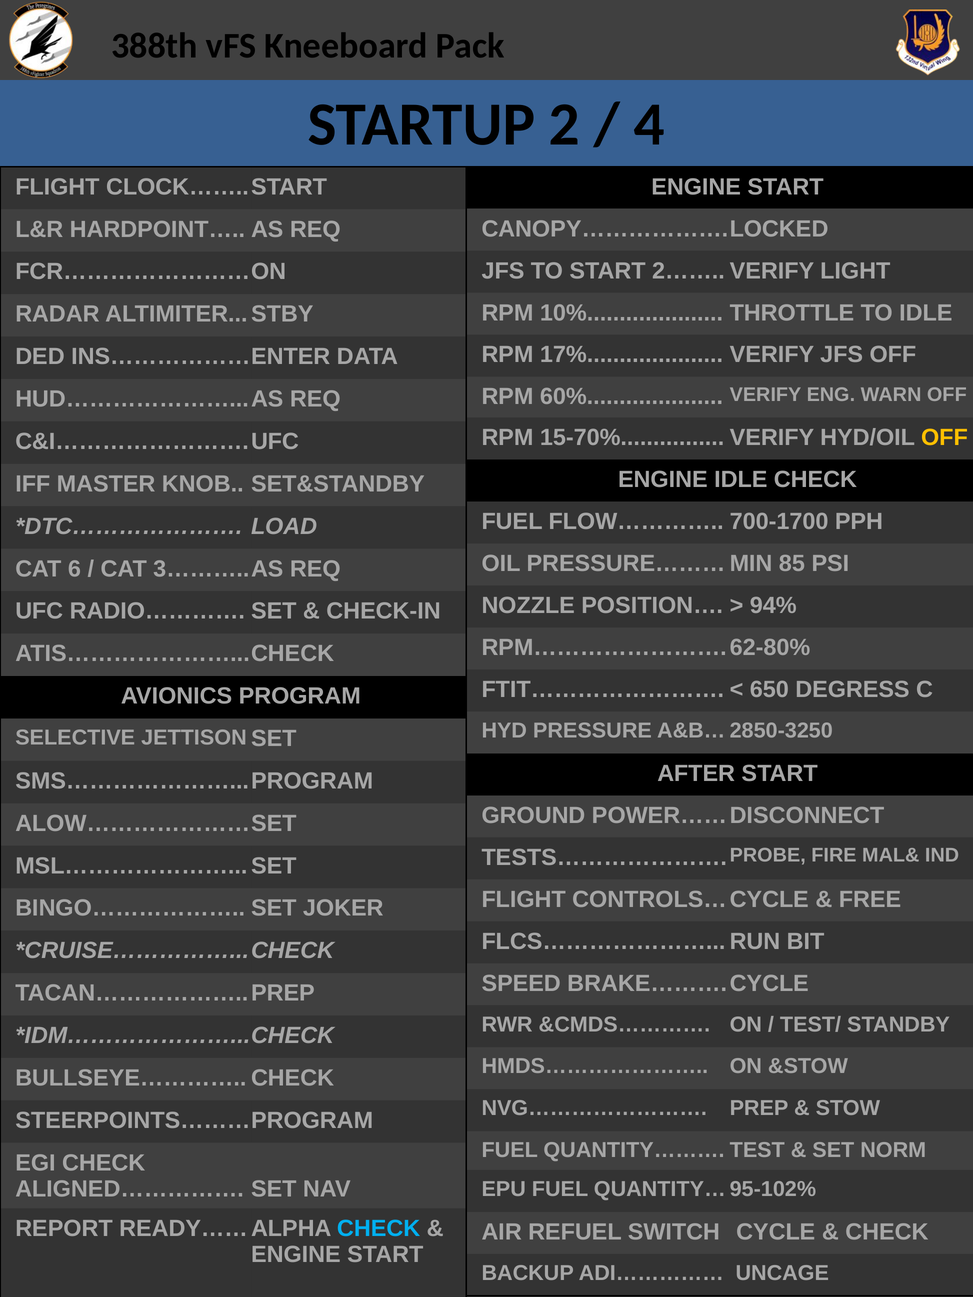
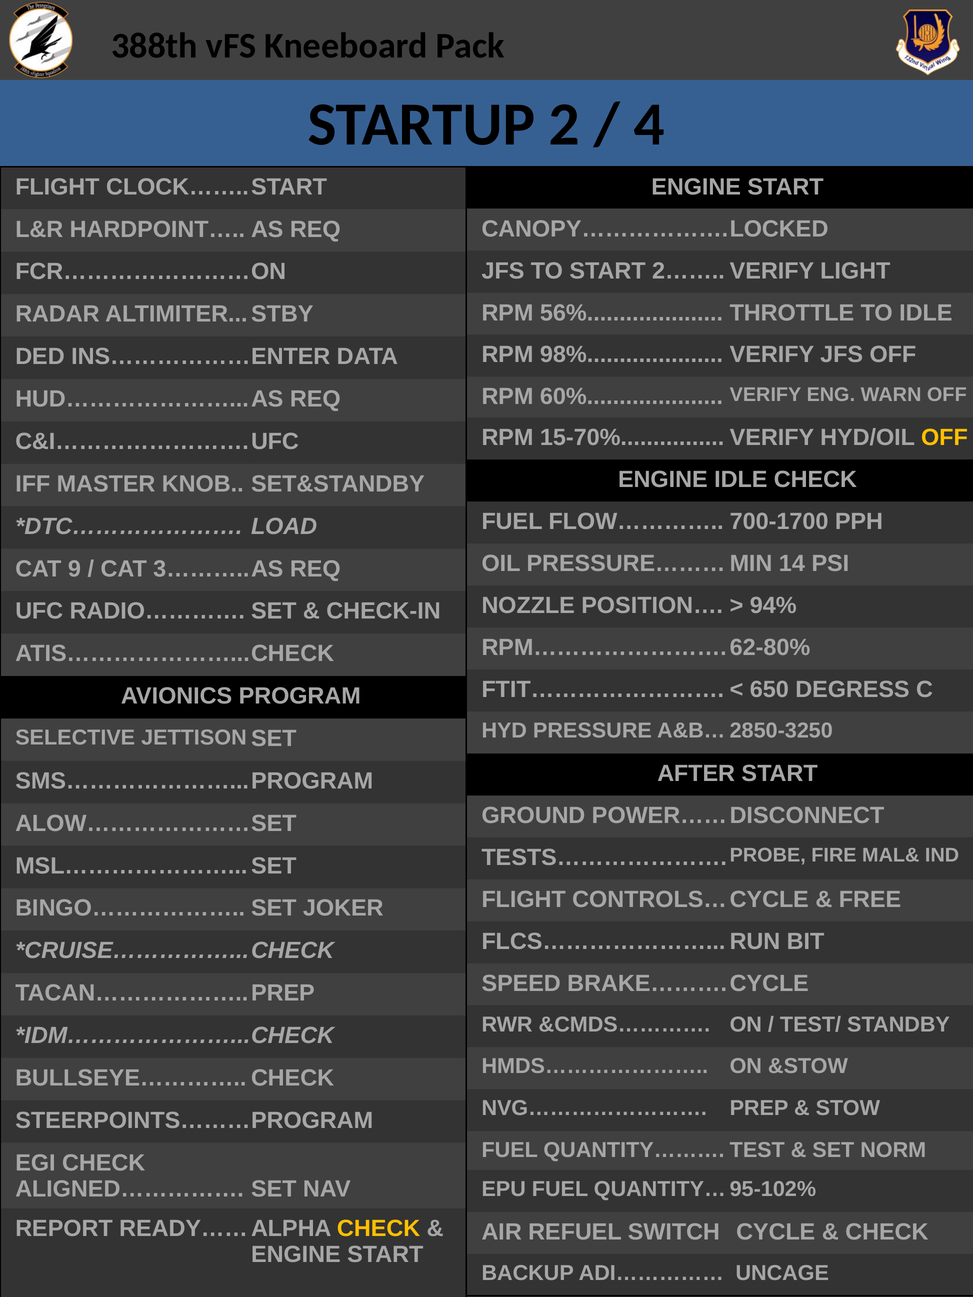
10%: 10% -> 56% (631, 313)
17%: 17% -> 98% (631, 355)
85: 85 -> 14 (792, 564)
6: 6 -> 9 (74, 569)
CHECK colour: light blue -> yellow (379, 1229)
